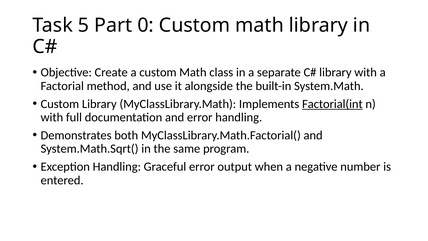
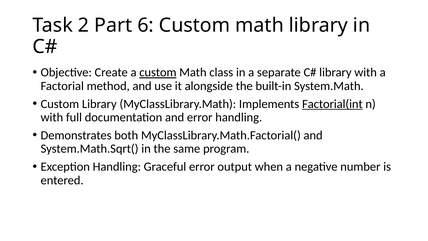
5: 5 -> 2 (84, 25)
0: 0 -> 6 (146, 25)
custom underline: none -> present (158, 72)
